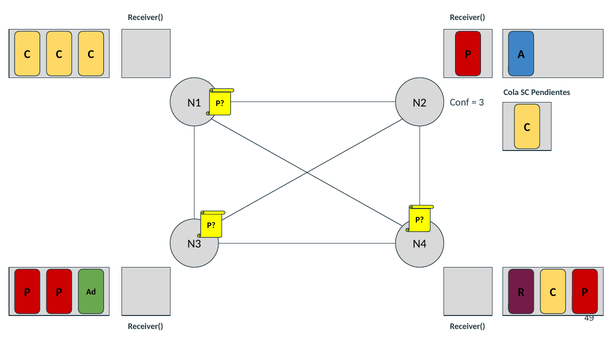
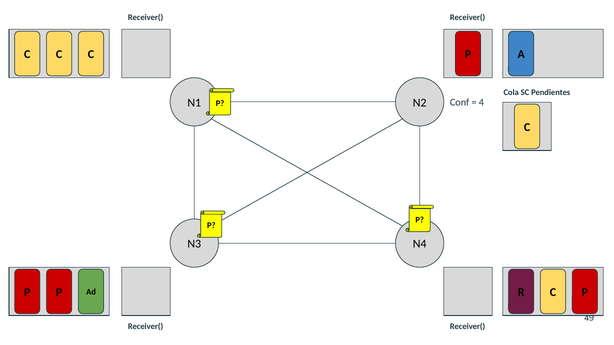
3: 3 -> 4 (481, 103)
